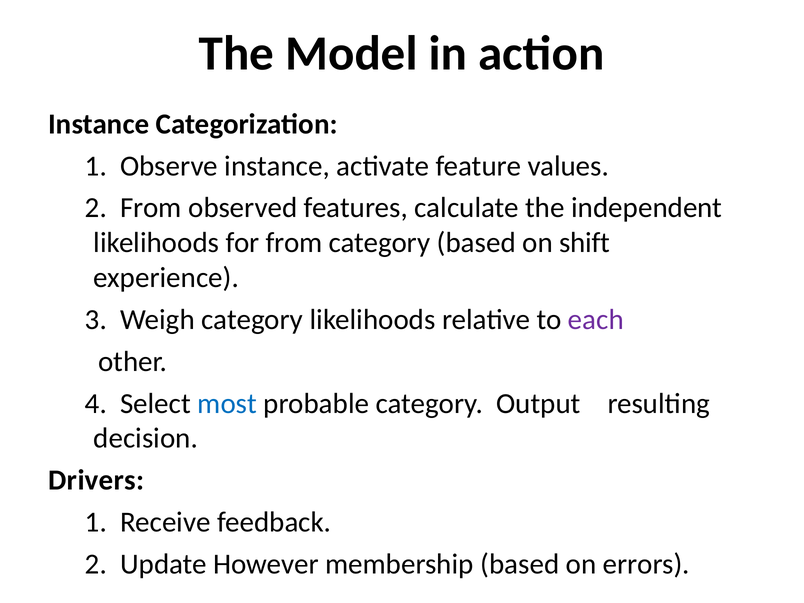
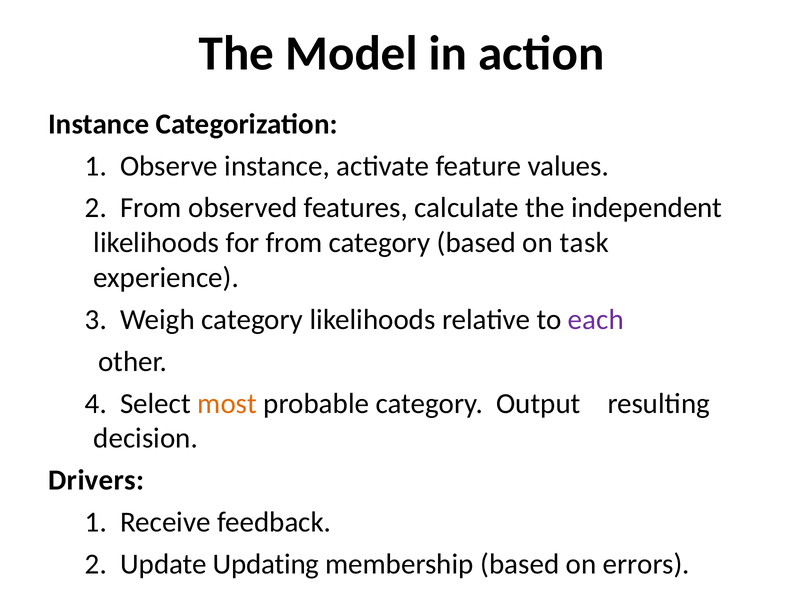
shift: shift -> task (584, 243)
most colour: blue -> orange (227, 403)
However: However -> Updating (266, 564)
